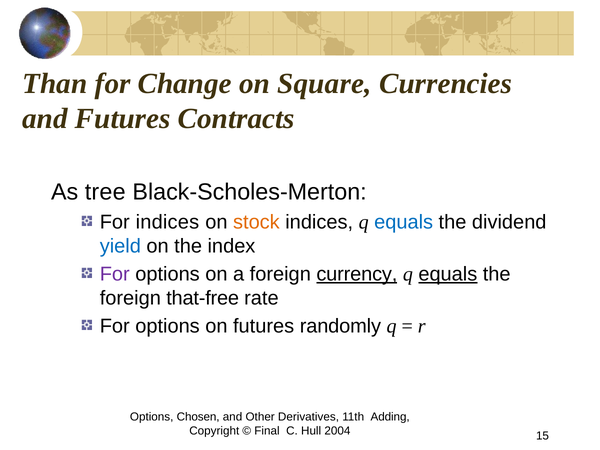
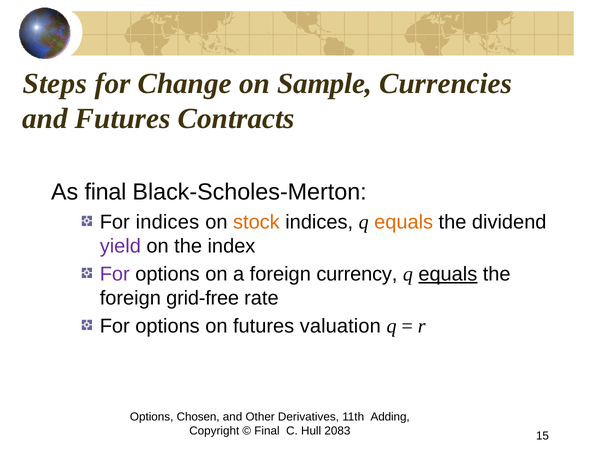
Than: Than -> Steps (55, 84)
Square: Square -> Sample (325, 84)
As tree: tree -> final (105, 192)
equals colour: blue -> orange (404, 222)
yield colour: blue -> purple (120, 246)
currency underline: present -> none (357, 274)
that-free: that-free -> grid-free (203, 298)
randomly: randomly -> valuation (340, 326)
2004: 2004 -> 2083 (337, 431)
